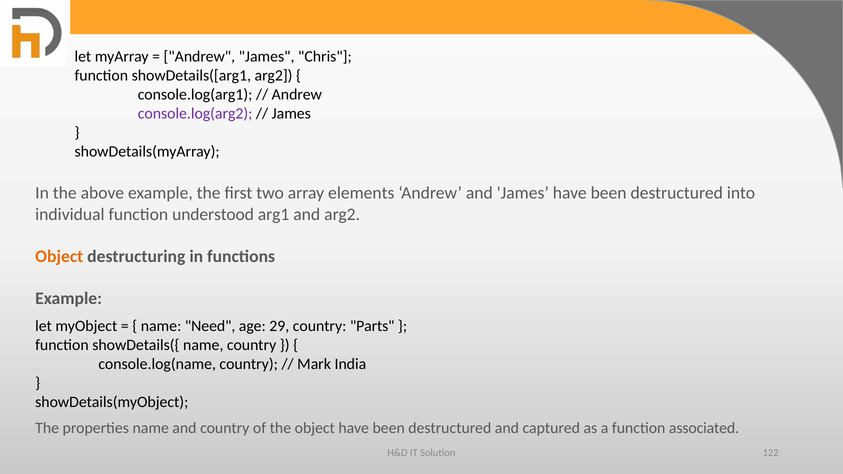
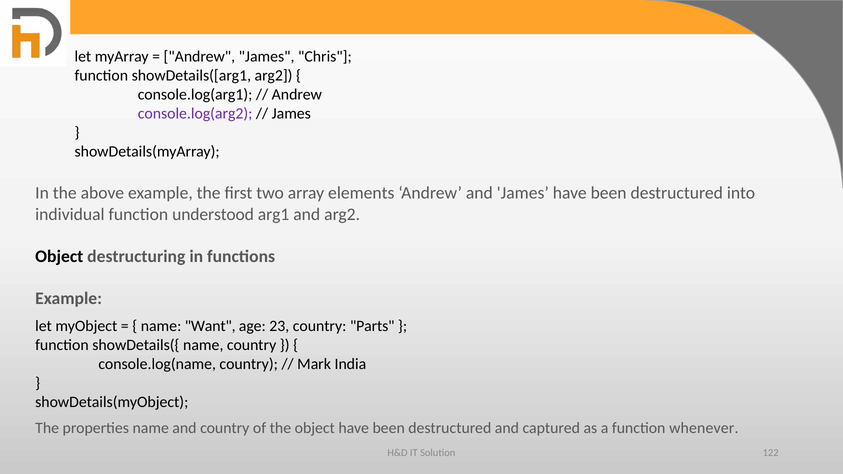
Object colour: orange -> black (59, 256)
Need: Need -> Want (210, 326)
29: 29 -> 23 (279, 326)
associated: associated -> whenever (704, 428)
